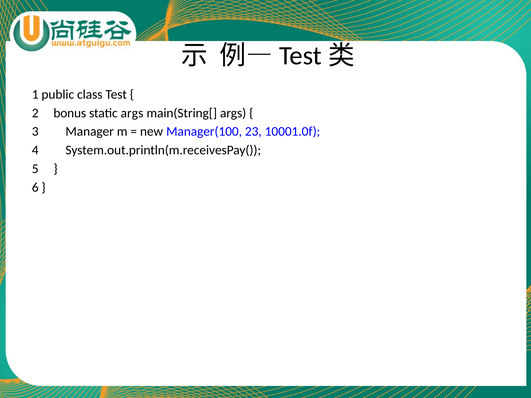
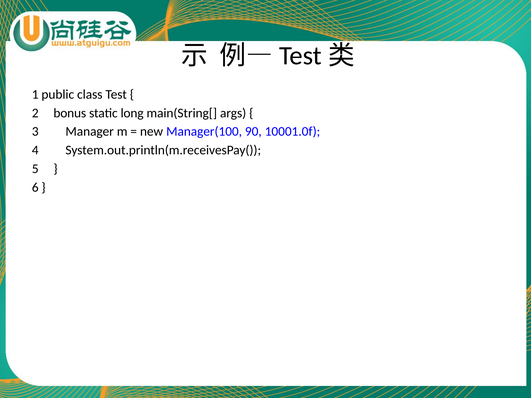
static args: args -> long (132, 113)
23: 23 -> 90 (253, 132)
